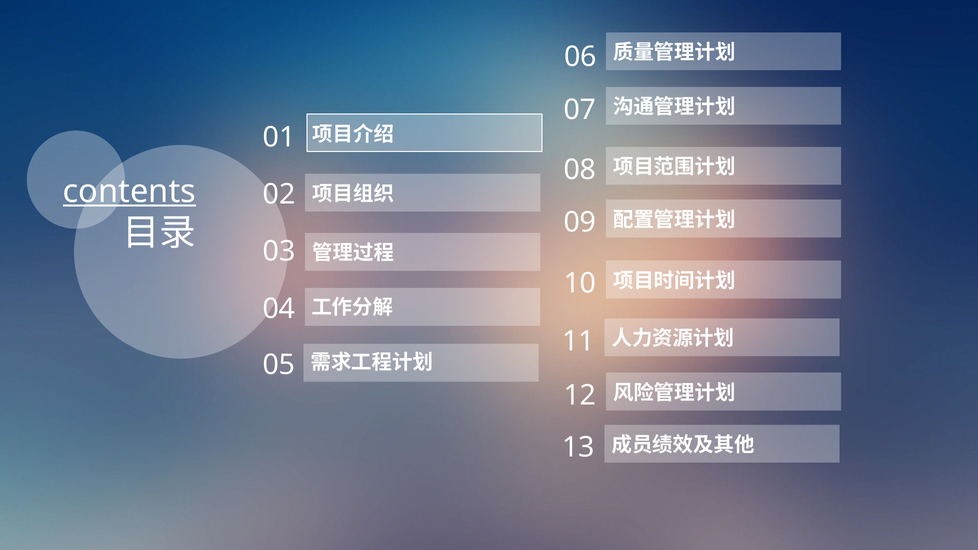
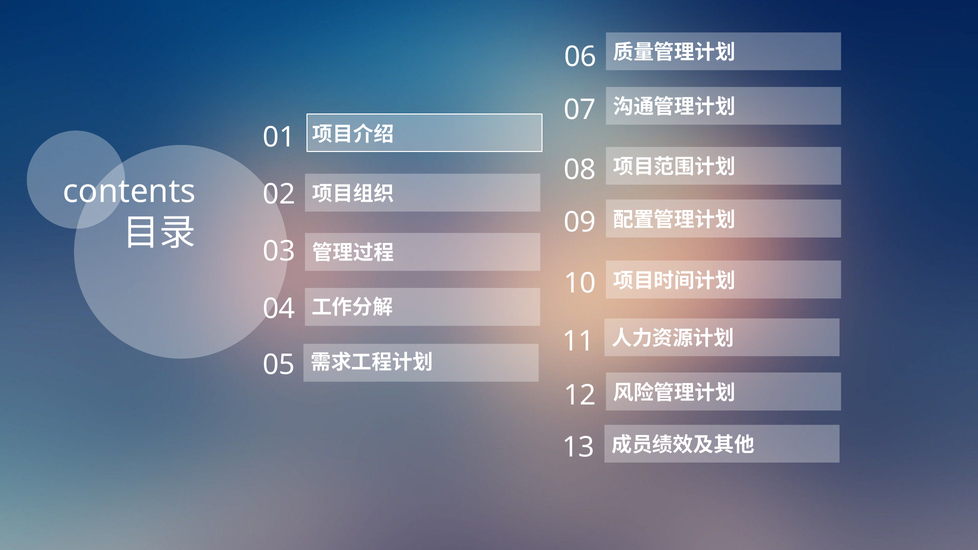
contents underline: present -> none (129, 191)
